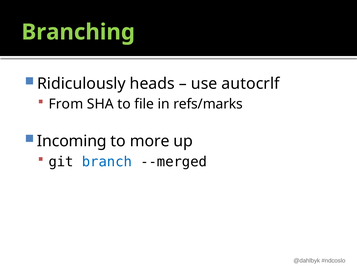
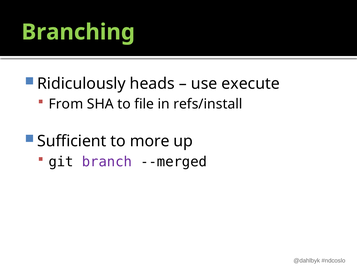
autocrlf: autocrlf -> execute (251, 84)
refs/marks: refs/marks -> refs/install (208, 104)
Incoming: Incoming -> Sufficient (72, 141)
branch colour: blue -> purple (107, 162)
